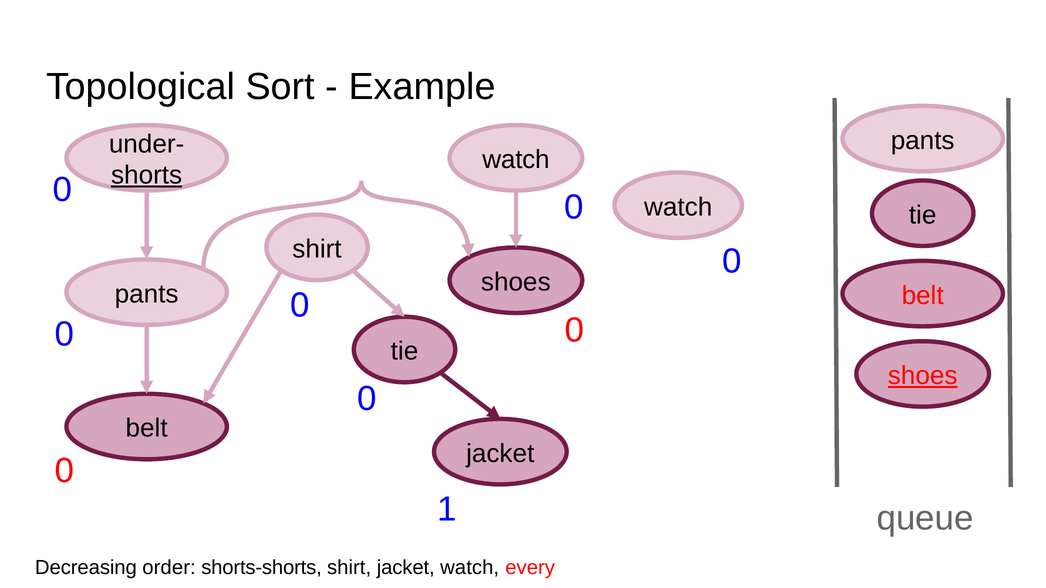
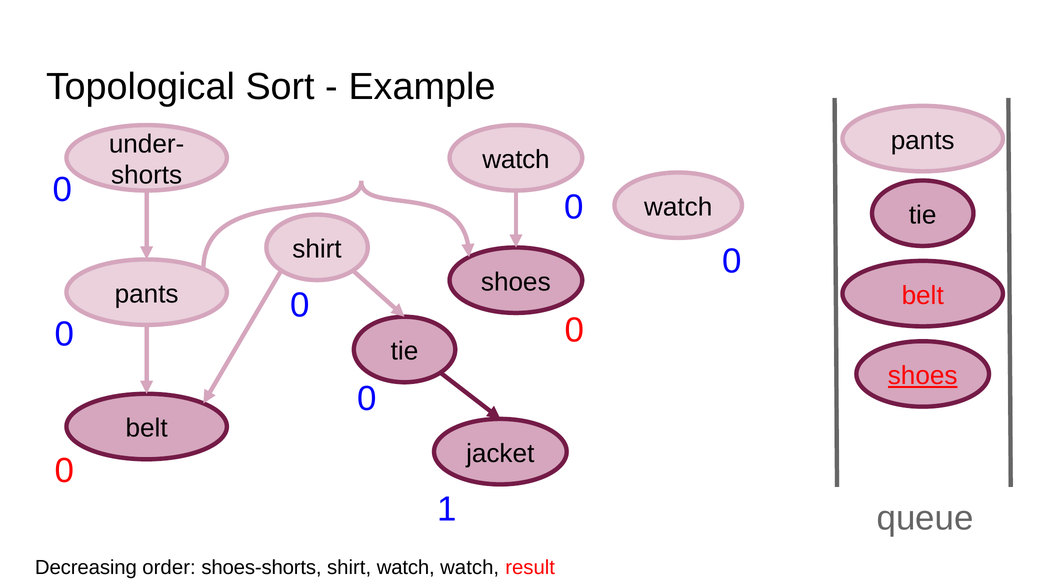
shorts underline: present -> none (147, 175)
shorts-shorts: shorts-shorts -> shoes-shorts (261, 568)
shirt jacket: jacket -> watch (406, 568)
every: every -> result (530, 568)
